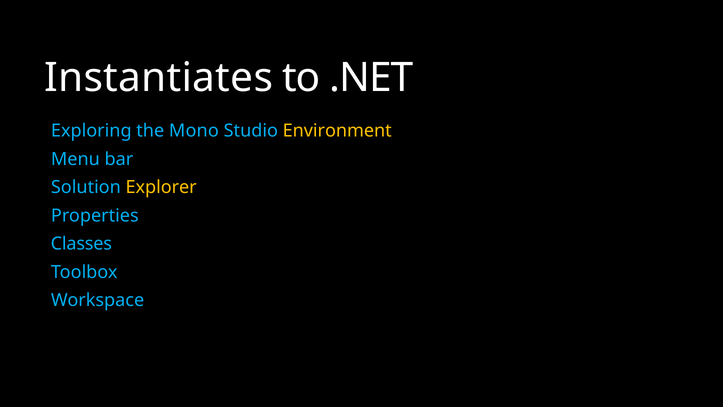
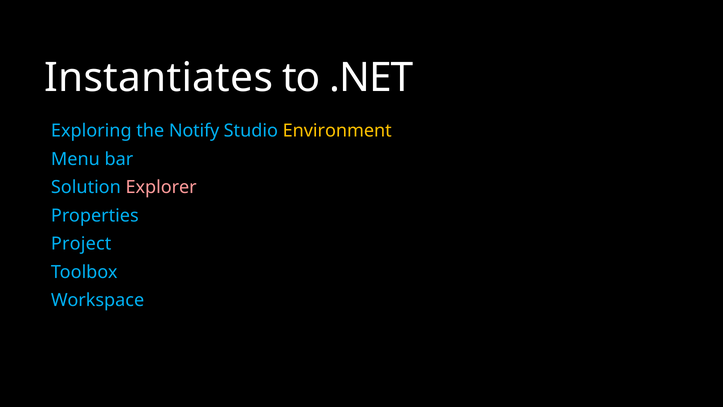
Mono: Mono -> Notify (194, 131)
Explorer colour: yellow -> pink (161, 187)
Classes: Classes -> Project (81, 244)
